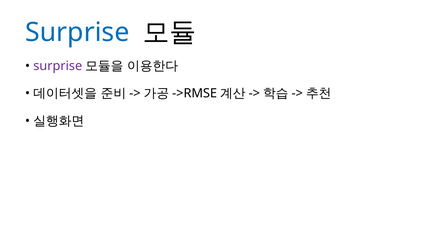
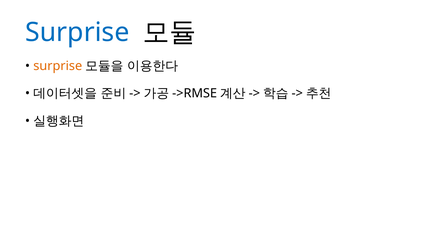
surprise colour: purple -> orange (58, 66)
